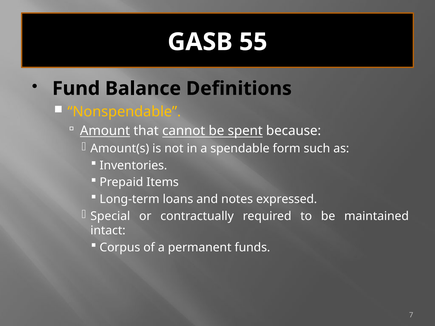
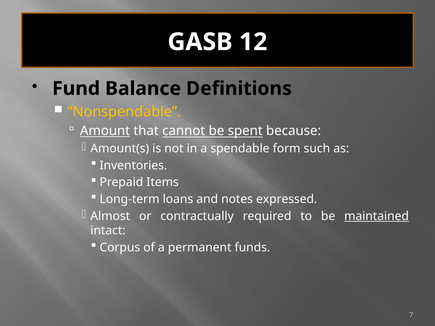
55: 55 -> 12 (253, 42)
Special: Special -> Almost (110, 216)
maintained underline: none -> present (377, 216)
